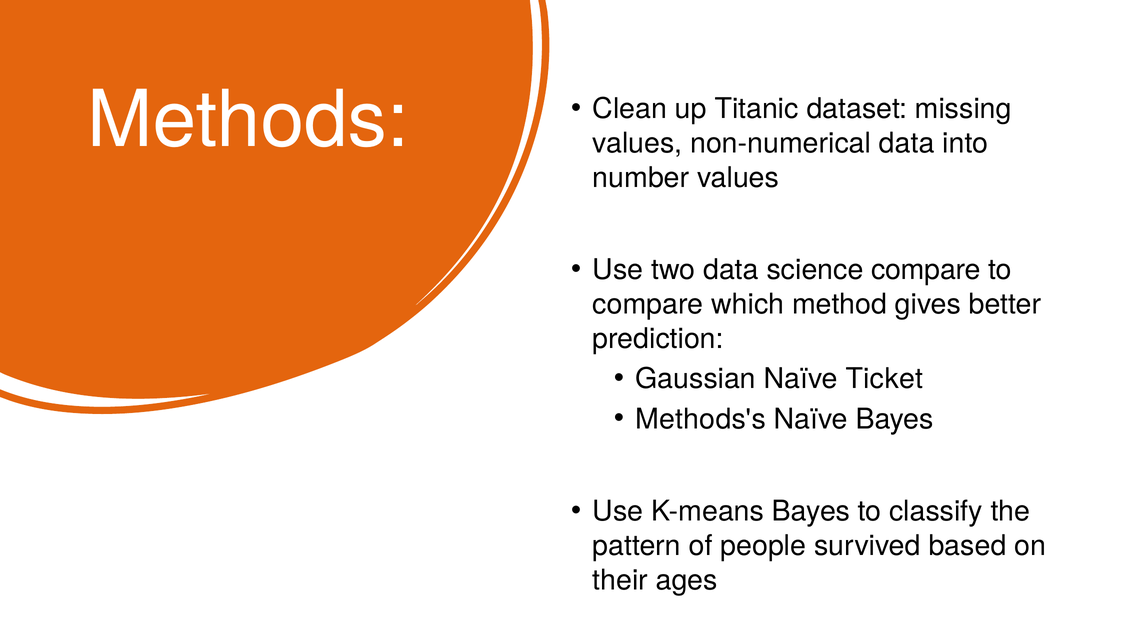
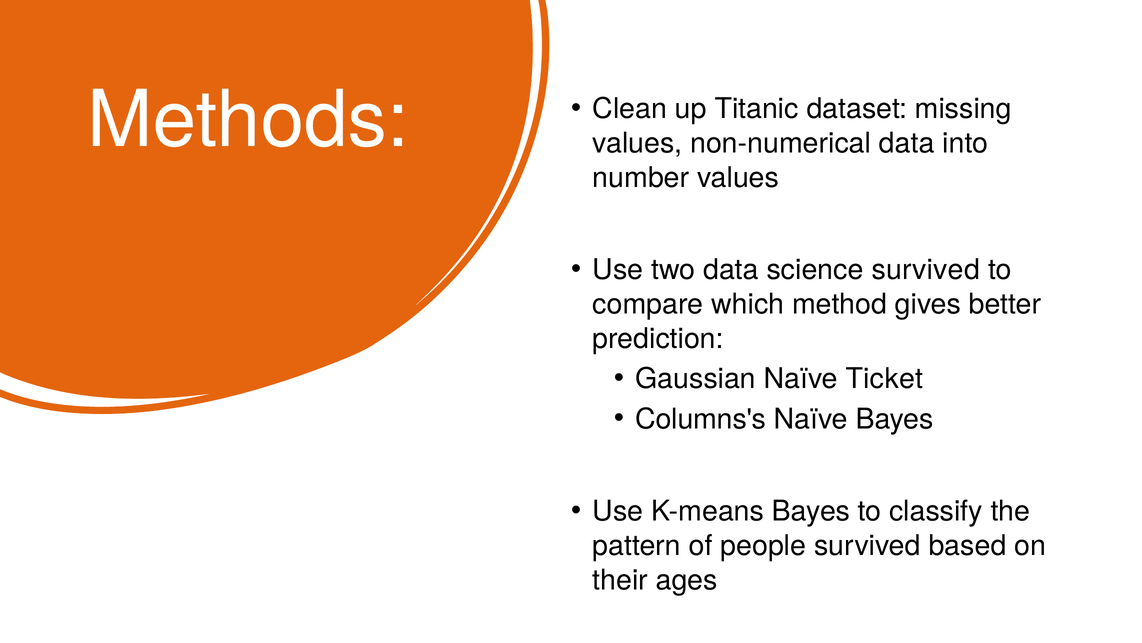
science compare: compare -> survived (926, 270)
Methods's: Methods's -> Columns's (701, 419)
